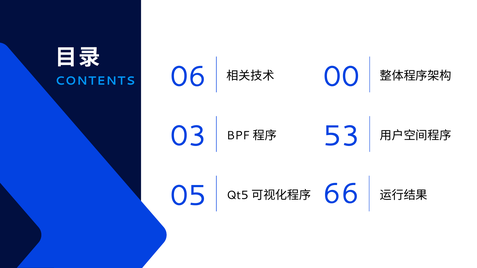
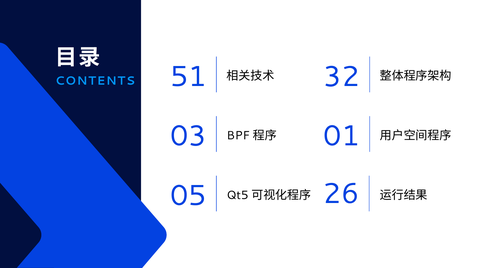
06: 06 -> 51 (188, 77)
00: 00 -> 32 (342, 77)
53: 53 -> 01 (342, 136)
66: 66 -> 26 (341, 194)
